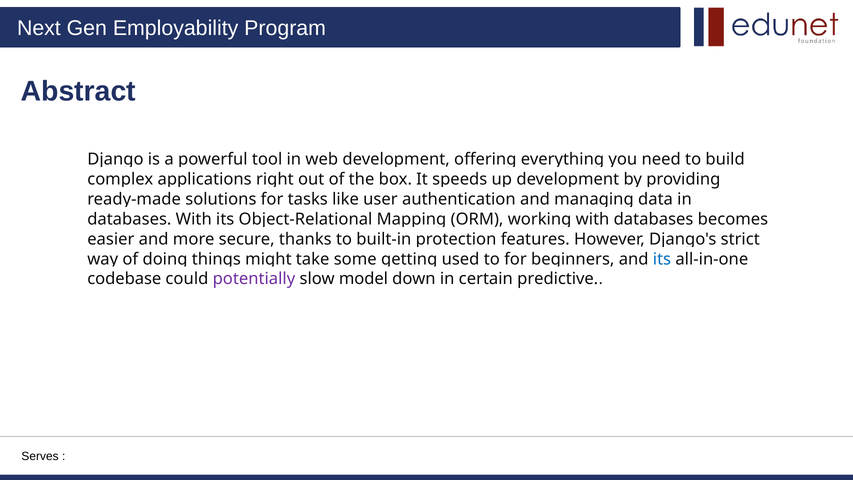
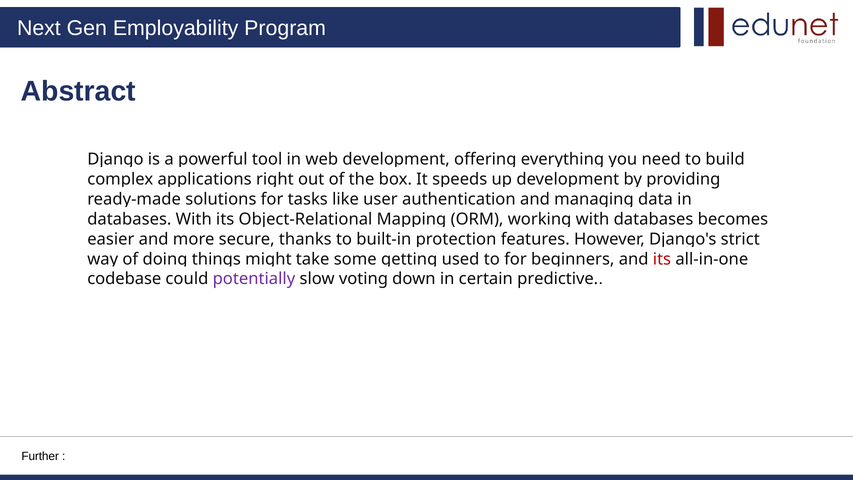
its colour: blue -> red (662, 259)
model: model -> voting (363, 279)
Serves: Serves -> Further (40, 456)
